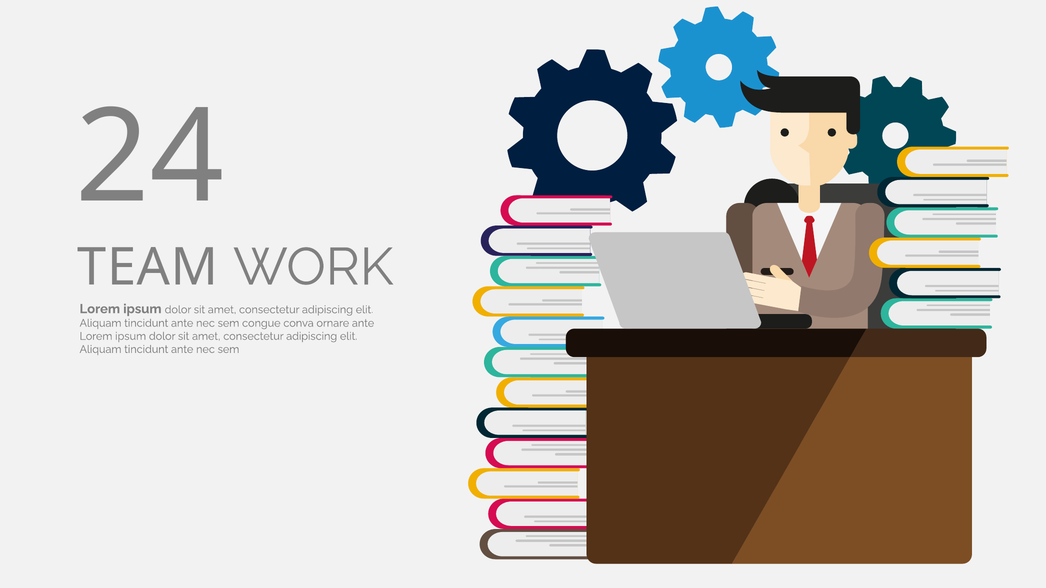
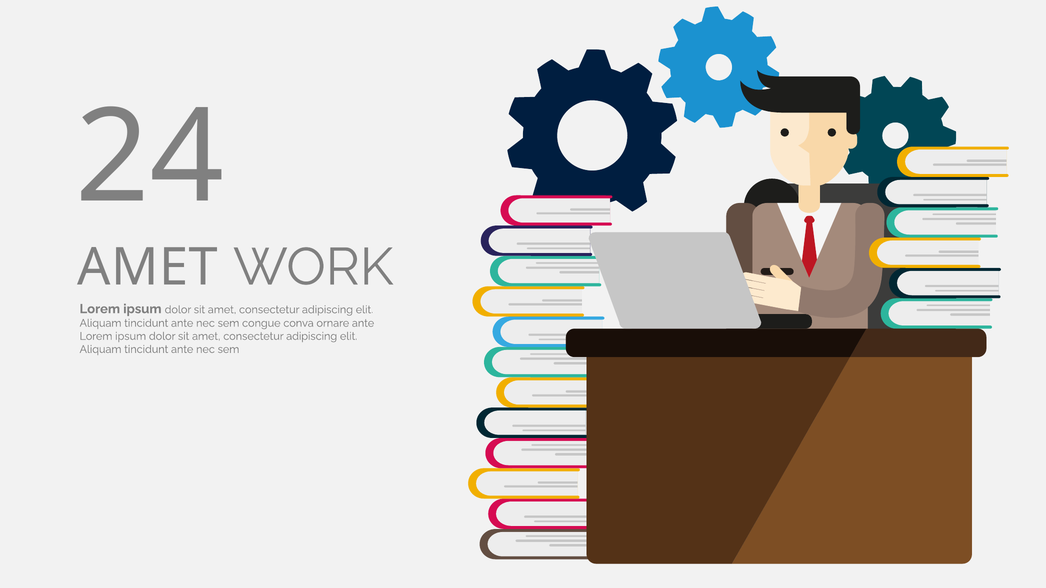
TEAM: TEAM -> AMET (148, 268)
